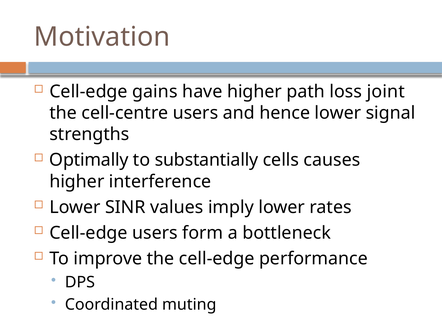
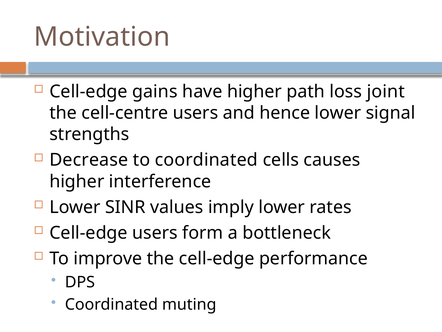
Optimally: Optimally -> Decrease (89, 160)
to substantially: substantially -> coordinated (206, 160)
